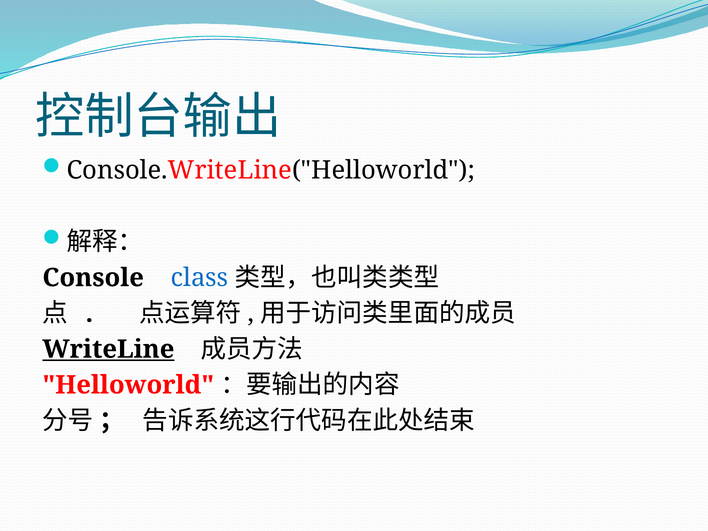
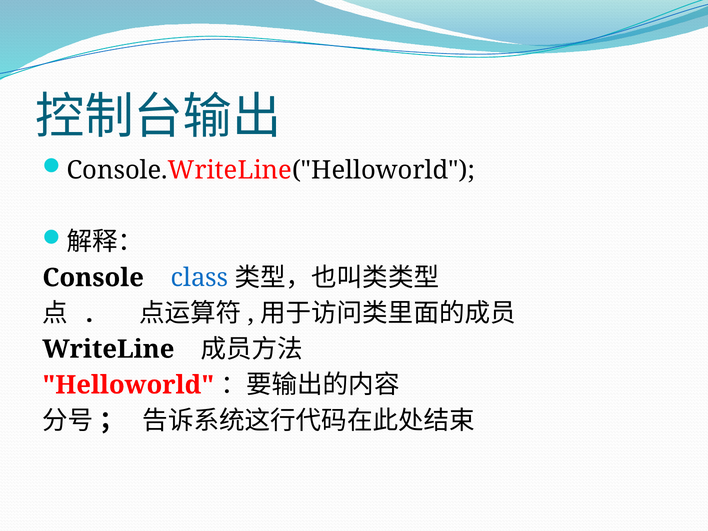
WriteLine underline: present -> none (108, 349)
